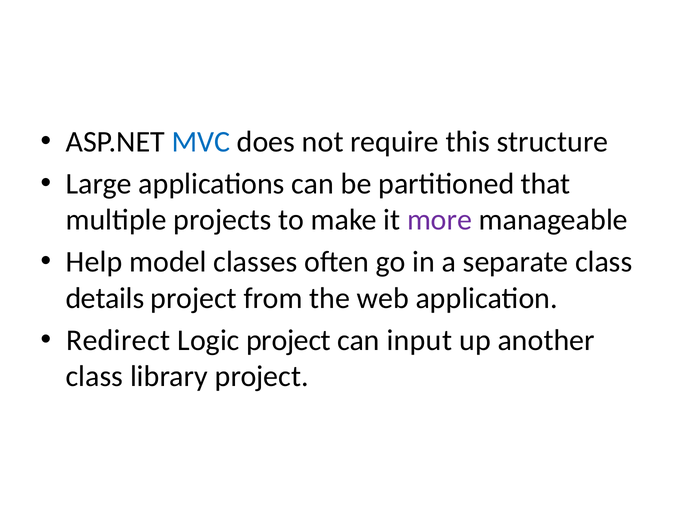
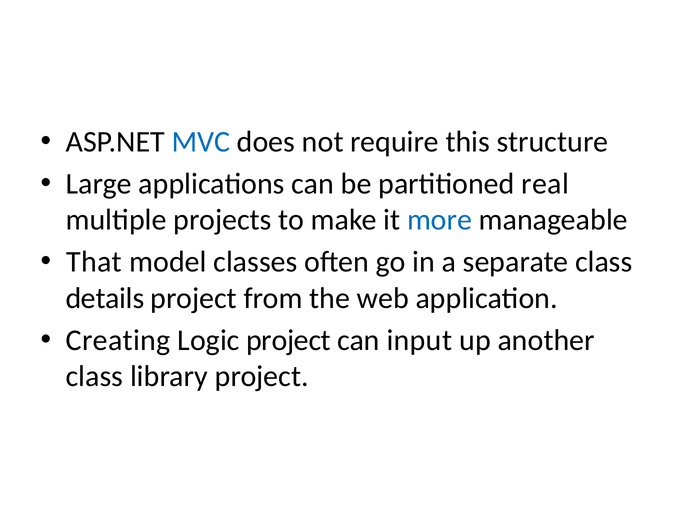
that: that -> real (545, 184)
more colour: purple -> blue (440, 220)
Help: Help -> That (94, 262)
Redirect: Redirect -> Creating (118, 340)
